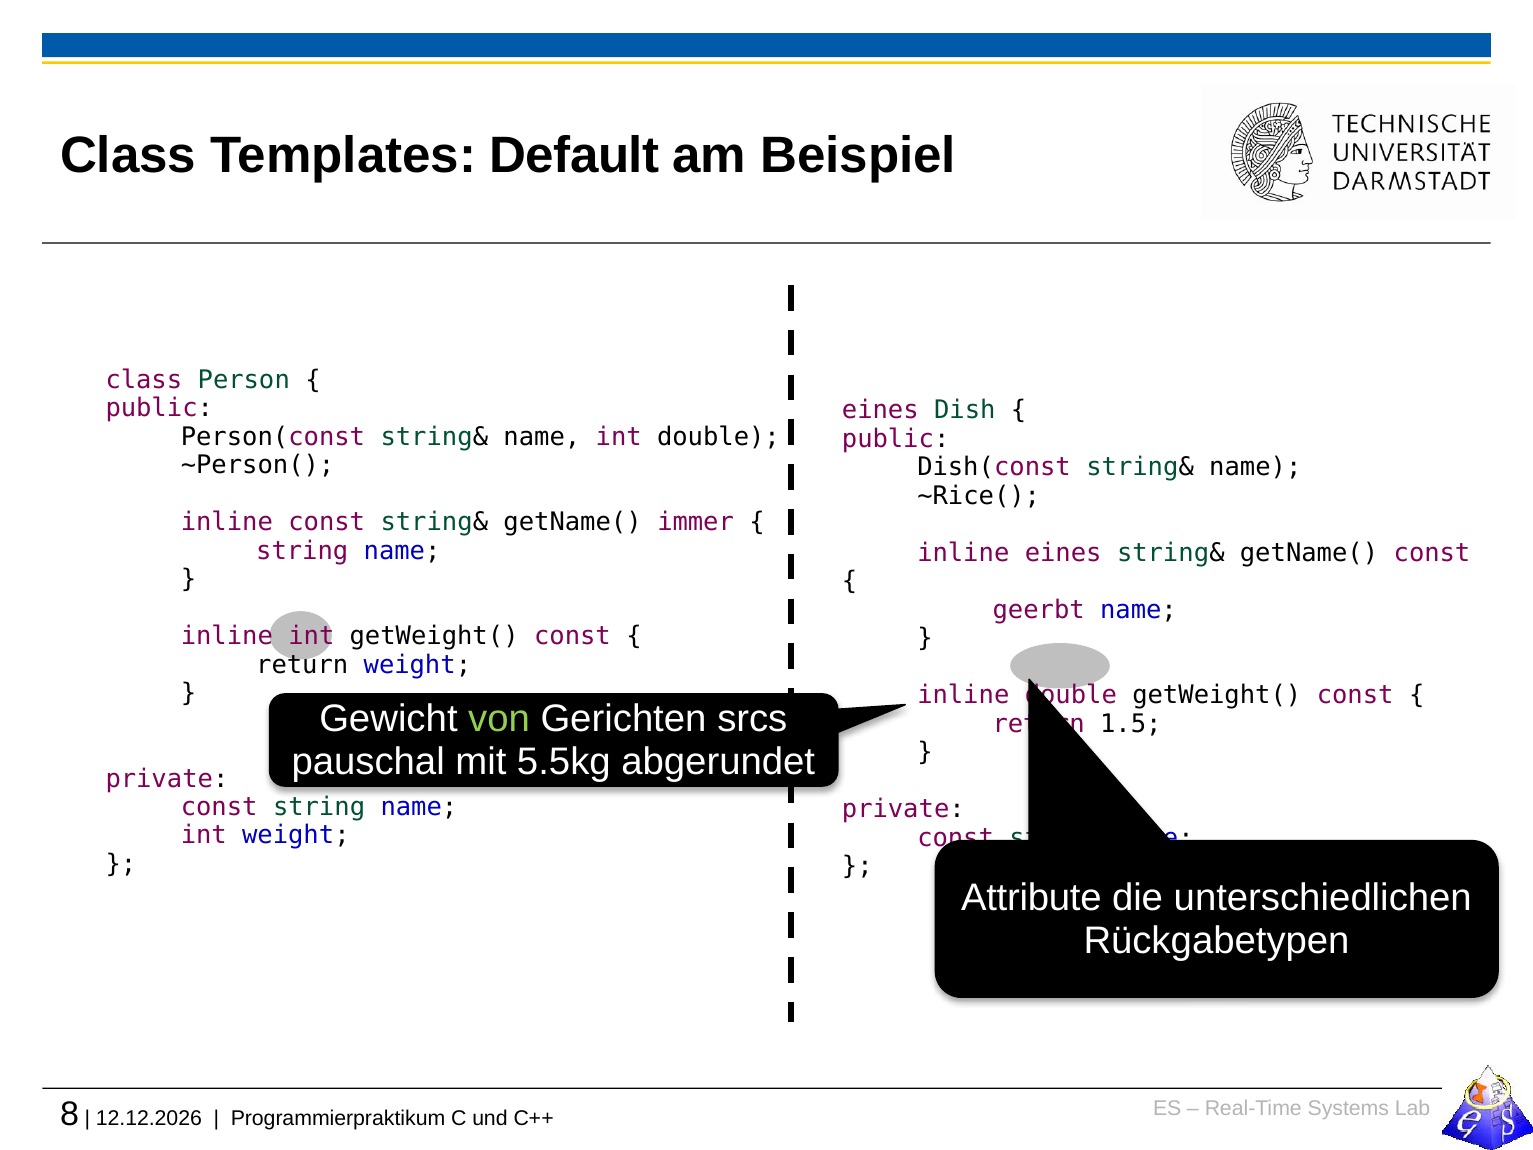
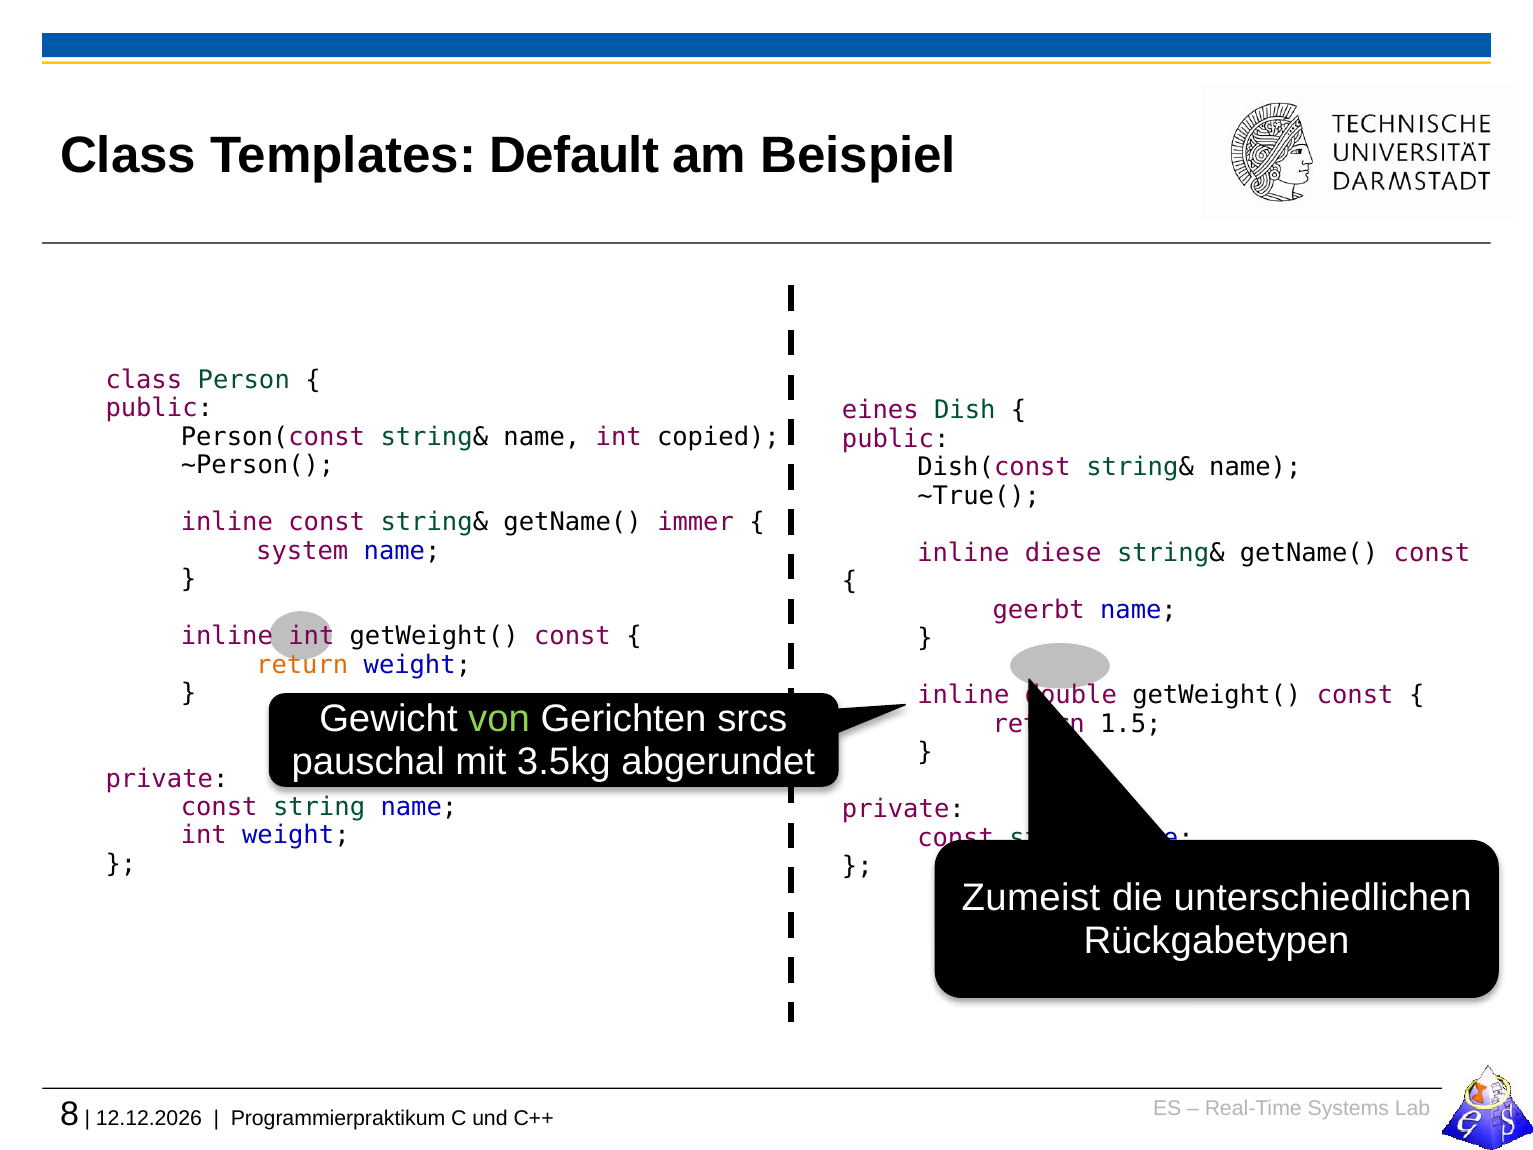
int double: double -> copied (718, 437)
~Rice(: ~Rice( -> ~True( (979, 496)
string: string -> system (302, 551)
inline eines: eines -> diese (1063, 553)
return colour: black -> orange (302, 664)
5.5kg: 5.5kg -> 3.5kg (564, 761)
Attribute: Attribute -> Zumeist (1031, 897)
